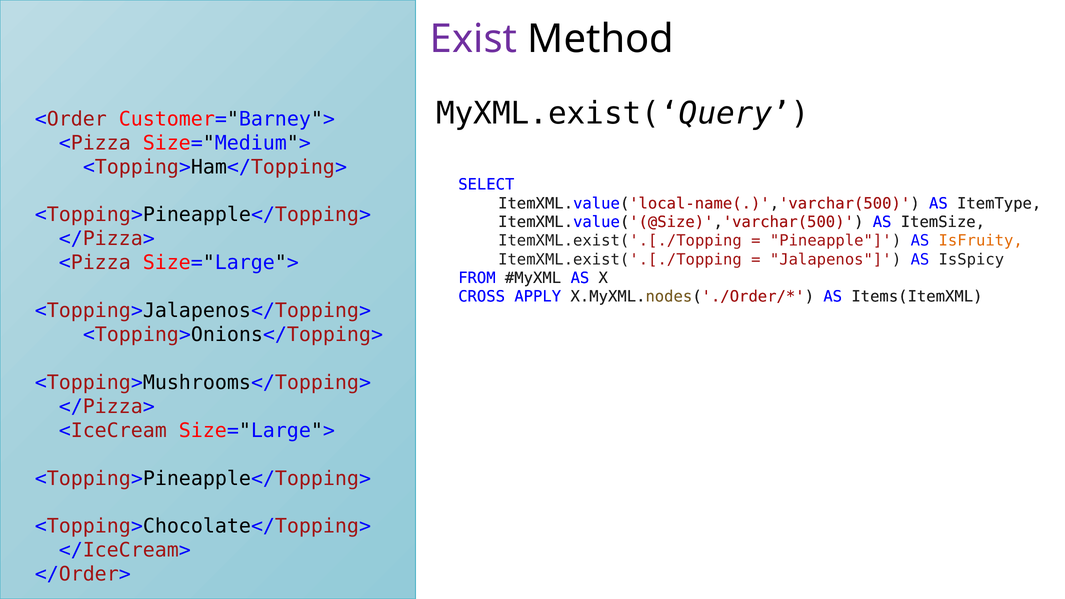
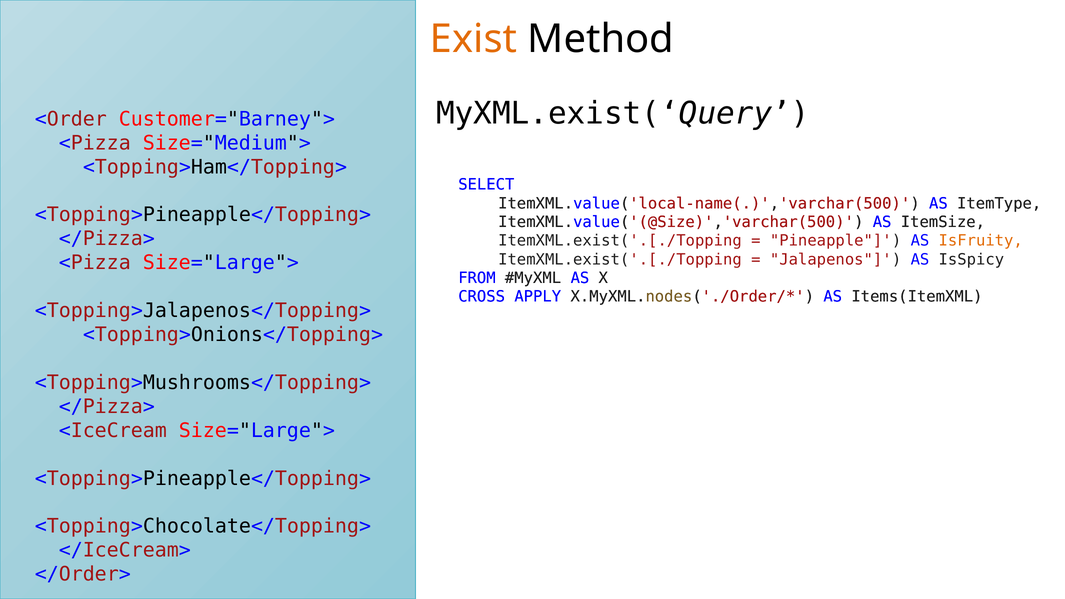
Exist colour: purple -> orange (474, 39)
